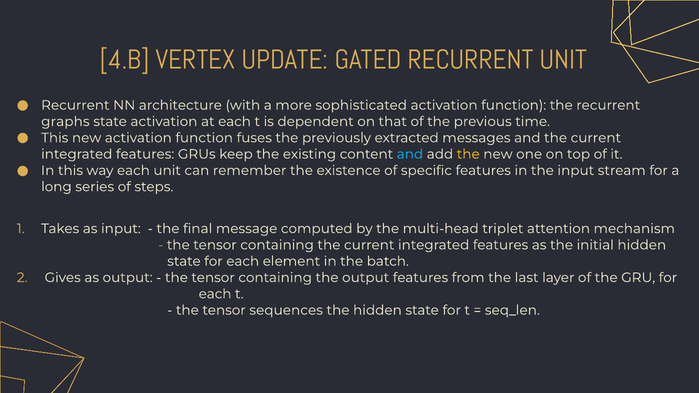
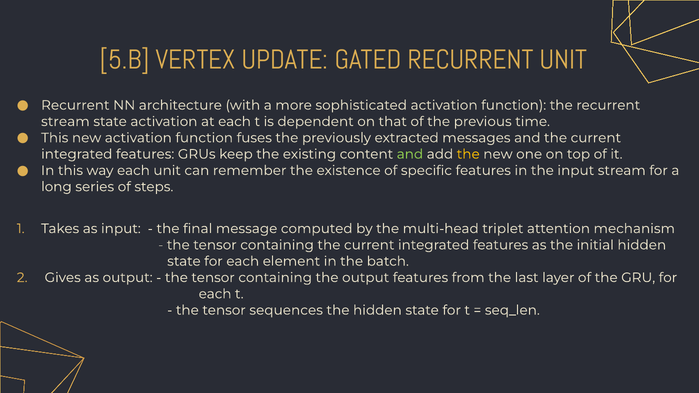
4.B: 4.B -> 5.B (125, 60)
graphs: graphs -> stream (65, 122)
and colour: light blue -> light green (410, 154)
